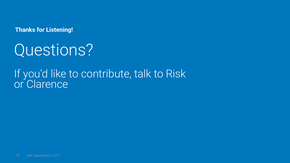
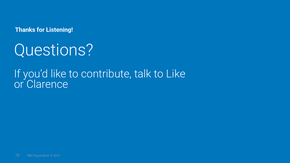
to Risk: Risk -> Like (176, 74)
